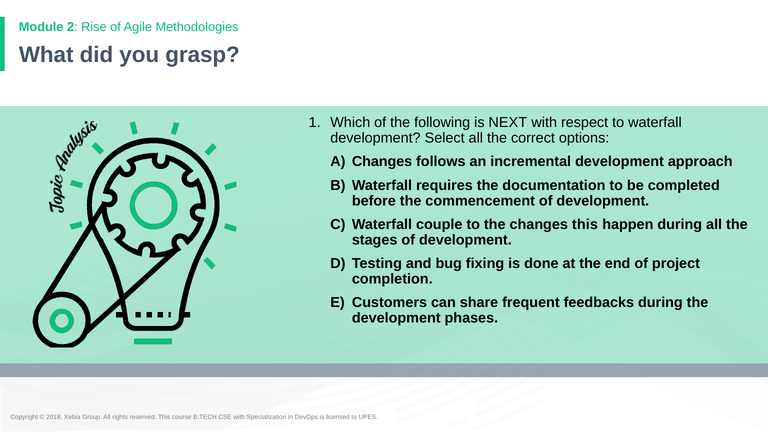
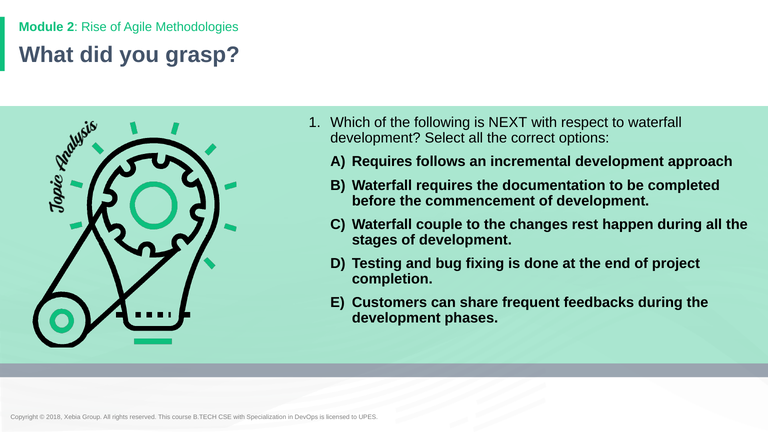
Changes: Changes -> Requires (382, 162)
changes this: this -> rest (585, 224)
